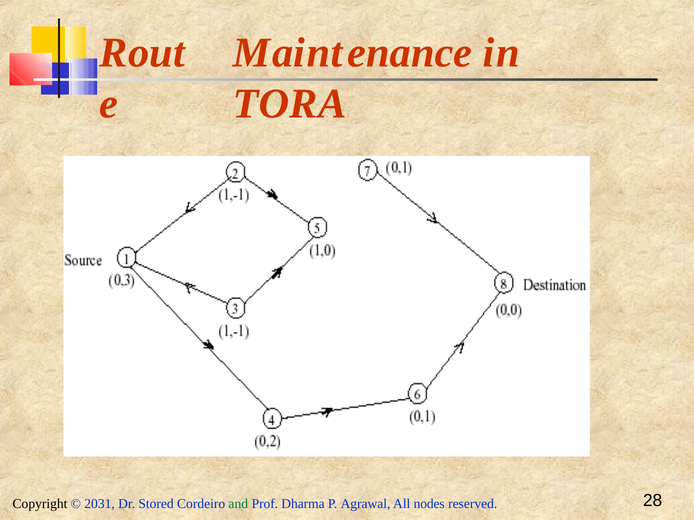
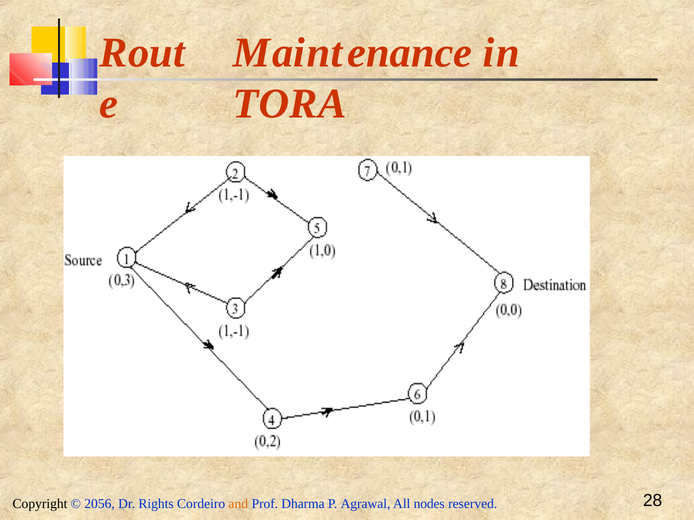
2031: 2031 -> 2056 (100, 504)
Stored: Stored -> Rights (156, 504)
and colour: green -> orange (238, 504)
